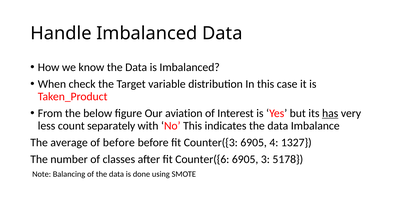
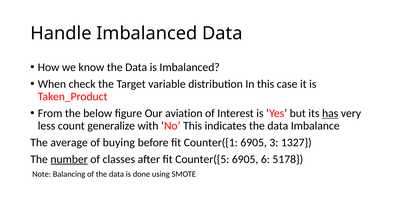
separately: separately -> generalize (111, 126)
of before: before -> buying (119, 142)
Counter({3: Counter({3 -> Counter({1 (211, 142)
4: 4 -> 3 (274, 142)
number underline: none -> present (69, 159)
Counter({6: Counter({6 -> Counter({5 (202, 159)
3: 3 -> 6 (265, 159)
